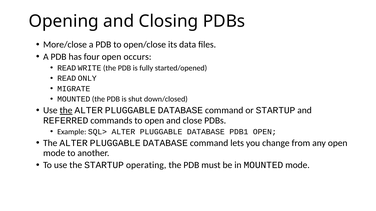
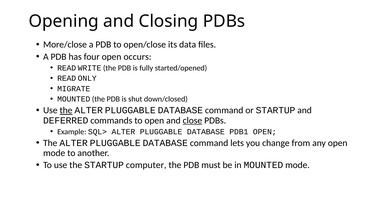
REFERRED: REFERRED -> DEFERRED (66, 121)
close underline: none -> present (192, 121)
operating: operating -> computer (146, 166)
